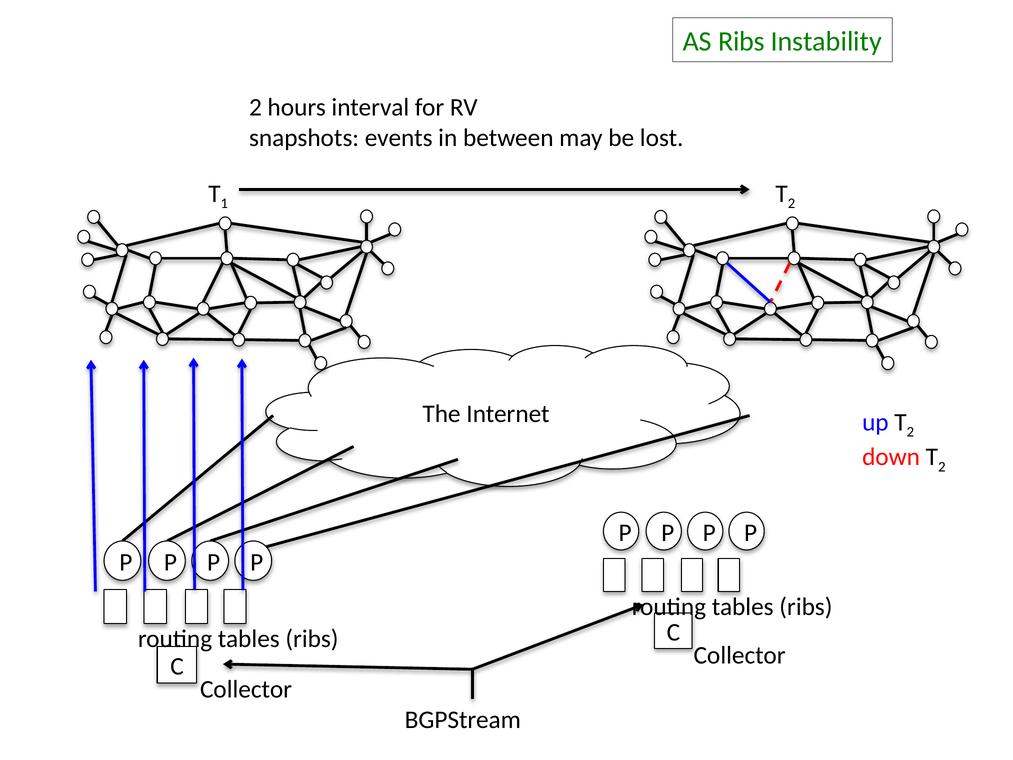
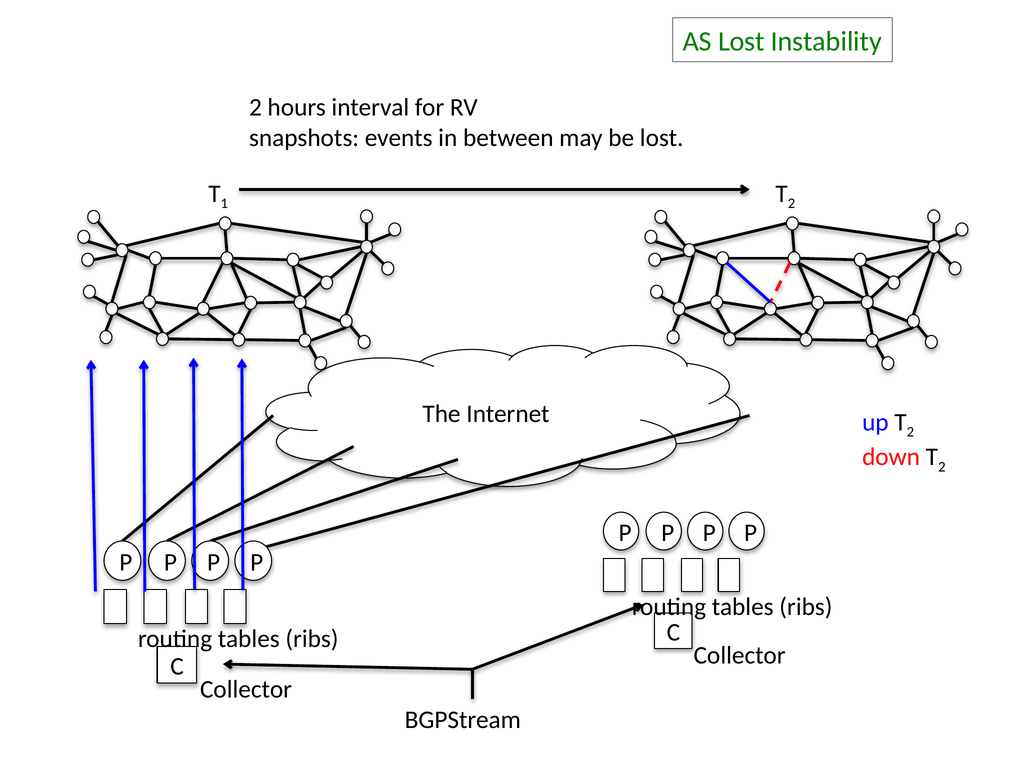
AS Ribs: Ribs -> Lost (741, 42)
